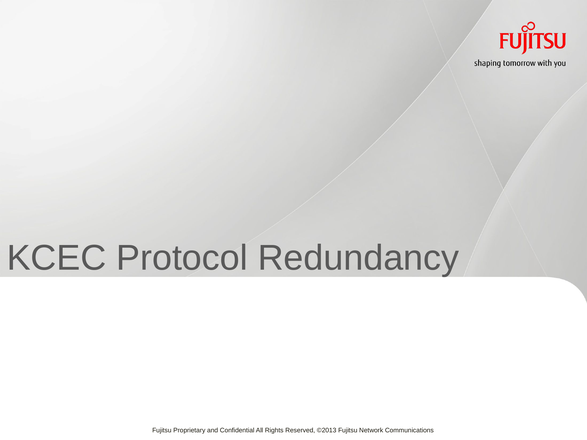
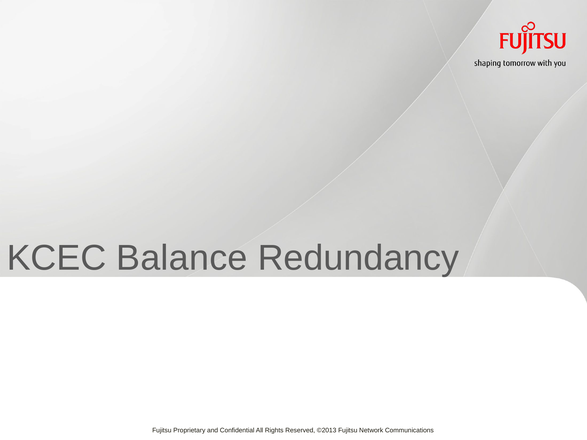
Protocol: Protocol -> Balance (182, 258)
